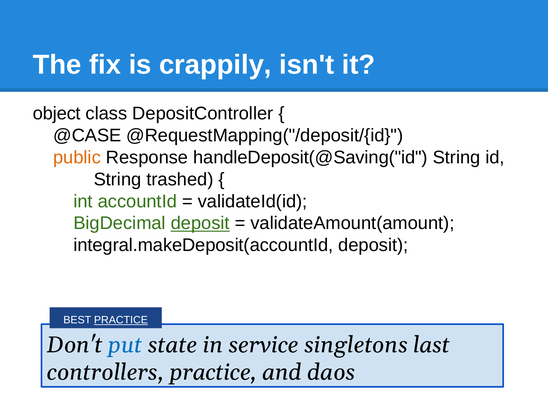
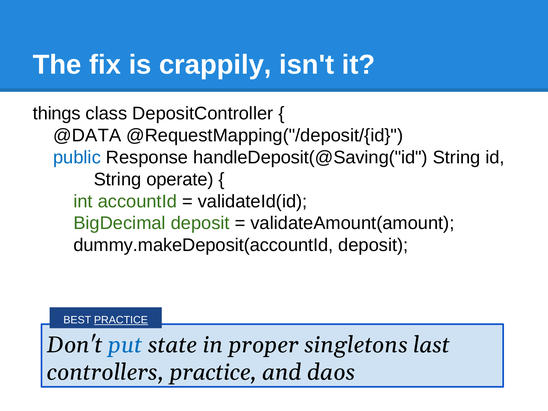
object: object -> things (57, 114)
@CASE: @CASE -> @DATA (87, 136)
public colour: orange -> blue (77, 157)
trashed: trashed -> operate (180, 179)
deposit underline: present -> none (200, 223)
integral.makeDeposit(accountId: integral.makeDeposit(accountId -> dummy.makeDeposit(accountId (203, 245)
service: service -> proper (264, 345)
